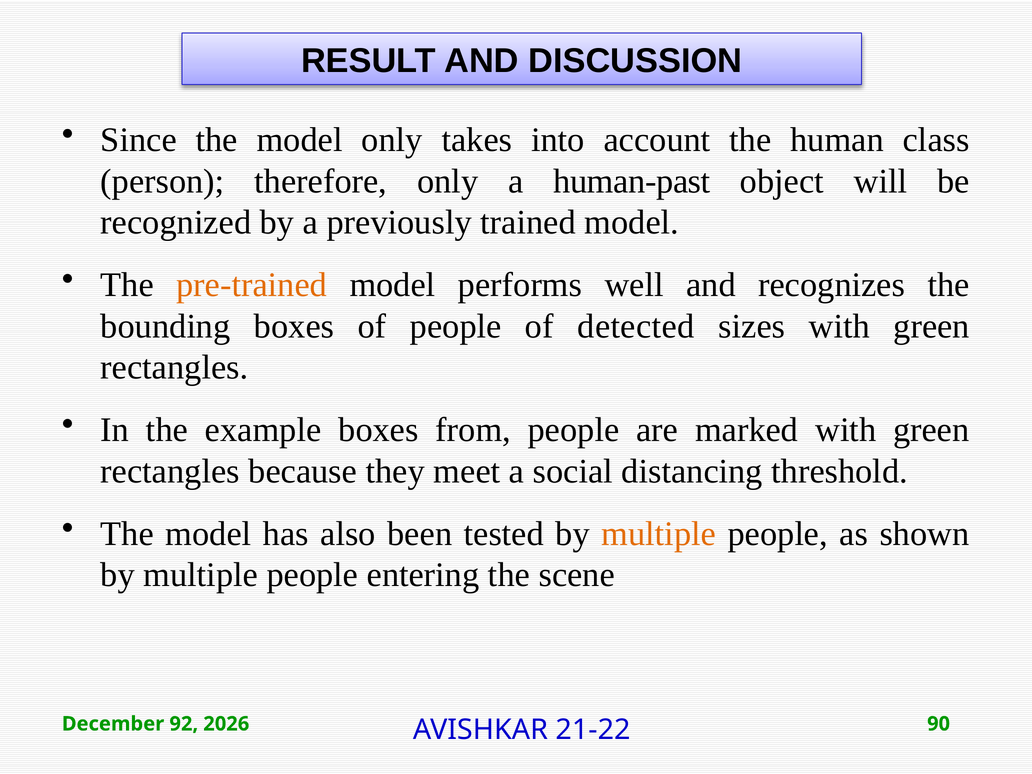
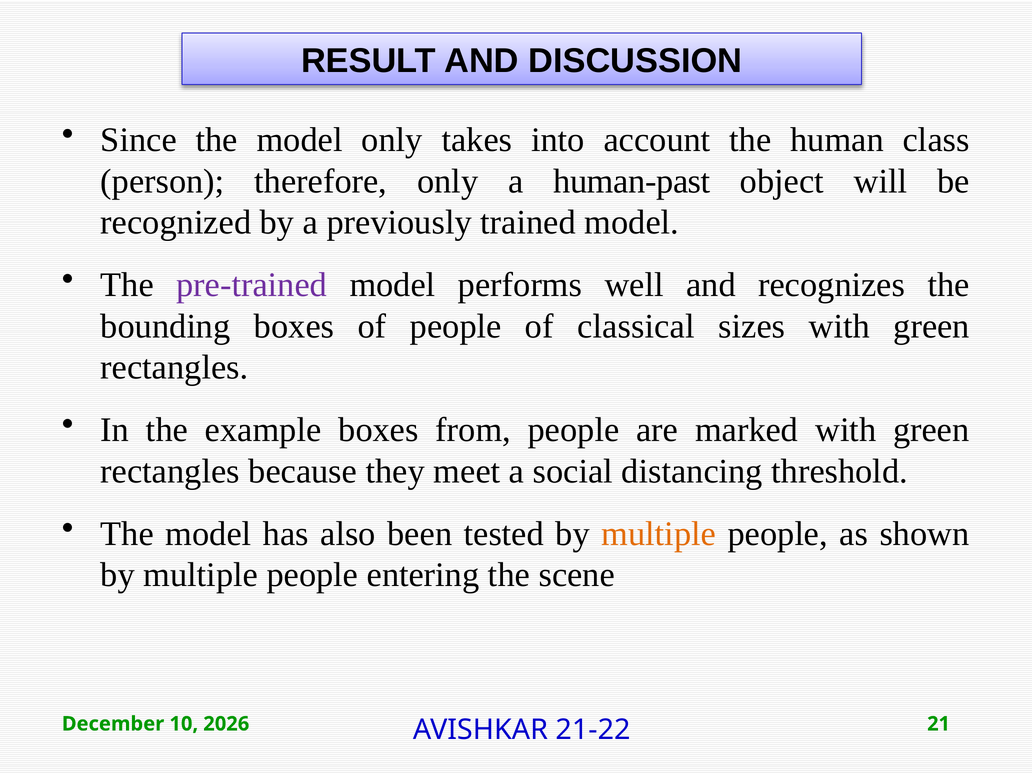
pre-trained colour: orange -> purple (252, 285)
detected: detected -> classical (636, 326)
92: 92 -> 10 (184, 724)
90: 90 -> 21 (939, 724)
